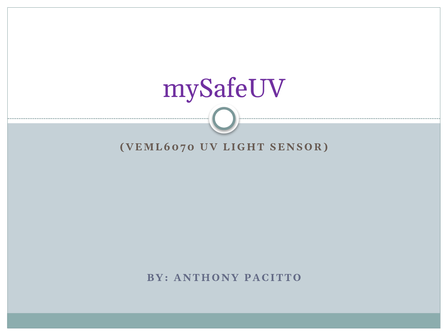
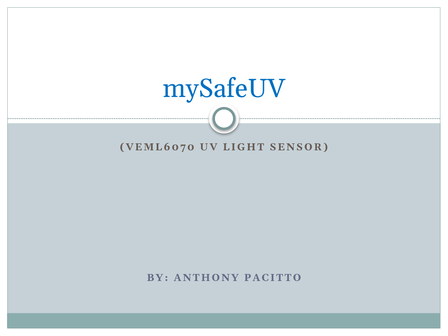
mySafeUV colour: purple -> blue (224, 88)
